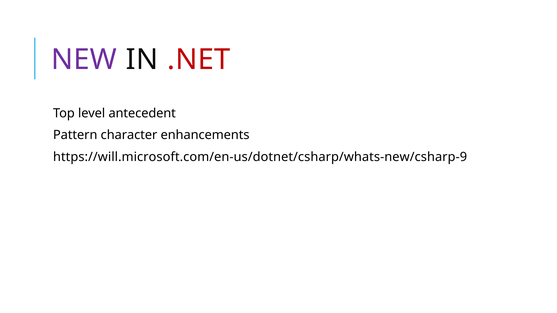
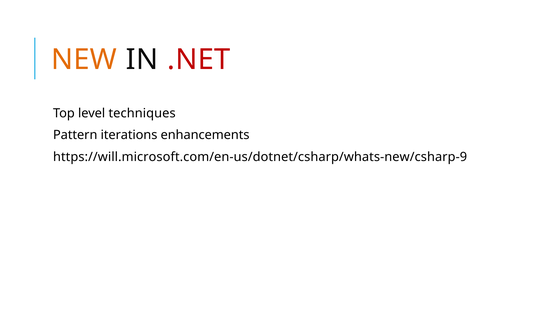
NEW colour: purple -> orange (84, 60)
antecedent: antecedent -> techniques (142, 113)
character: character -> iterations (129, 135)
